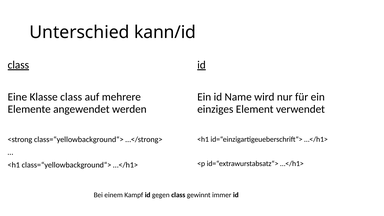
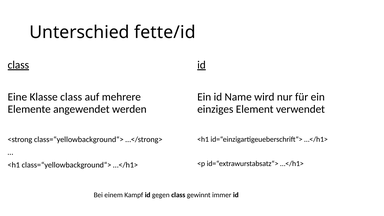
kann/id: kann/id -> fette/id (165, 32)
